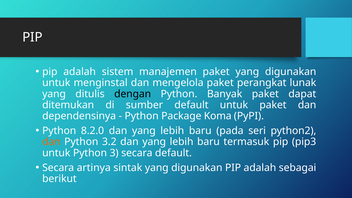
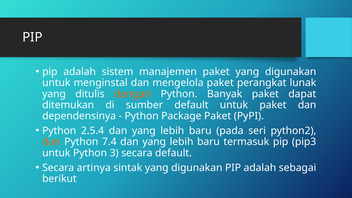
dengan colour: black -> orange (133, 94)
Package Koma: Koma -> Paket (218, 116)
8.2.0: 8.2.0 -> 2.5.4 (93, 131)
3.2: 3.2 -> 7.4 (109, 142)
